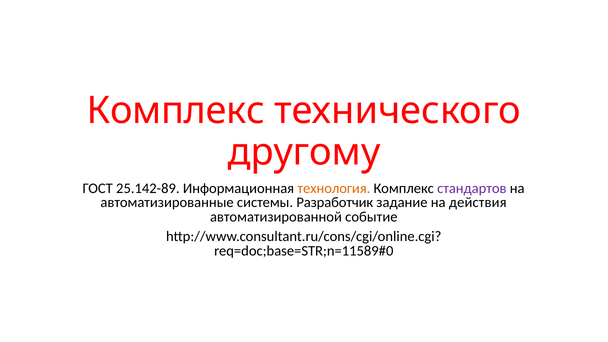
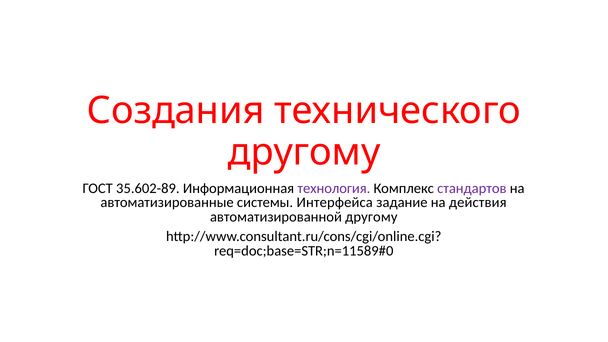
Комплекс: Комплекс -> Создания (176, 111)
25.142-89: 25.142-89 -> 35.602-89 (148, 188)
технология colour: orange -> purple (334, 188)
Разработчик: Разработчик -> Интерфейса (335, 203)
автоматизированной событие: событие -> другому (371, 217)
